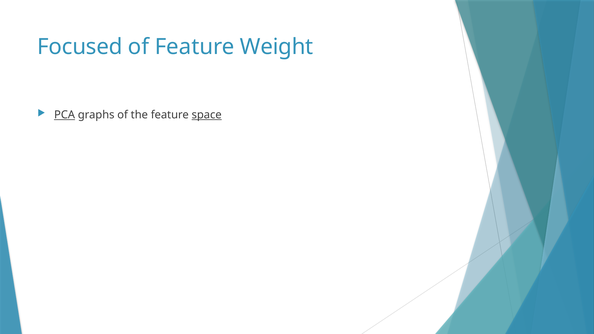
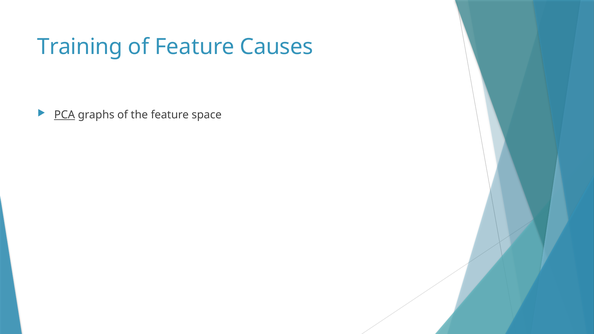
Focused: Focused -> Training (80, 47)
Weight: Weight -> Causes (277, 47)
space underline: present -> none (207, 115)
